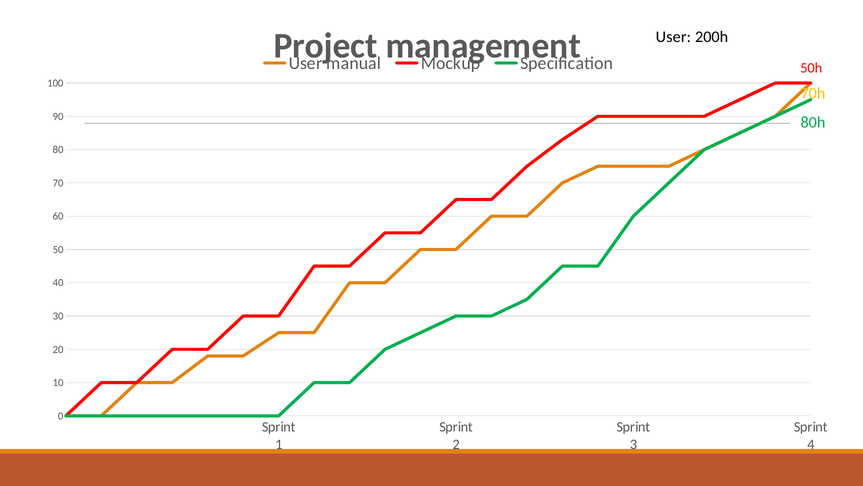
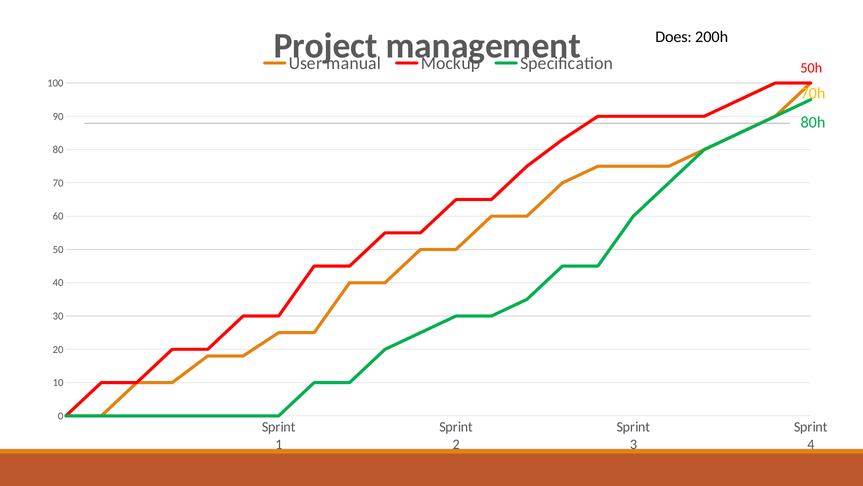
User: User -> Does (674, 37)
